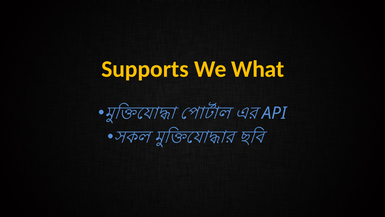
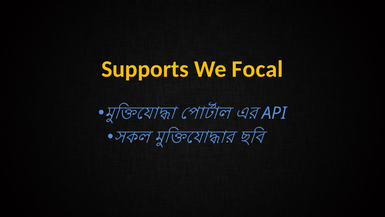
What: What -> Focal (257, 69)
